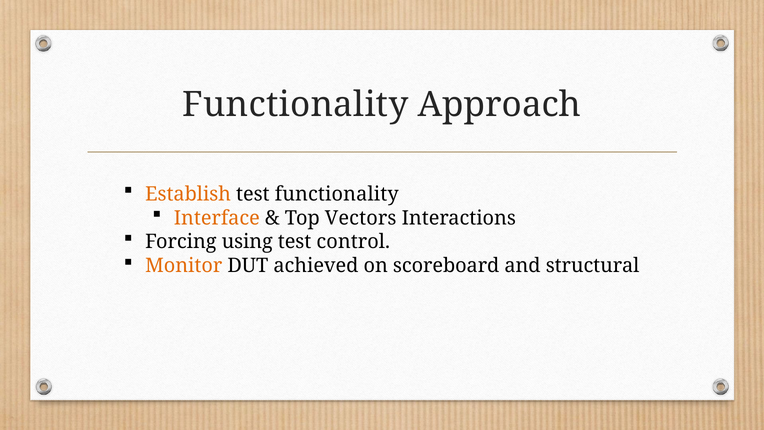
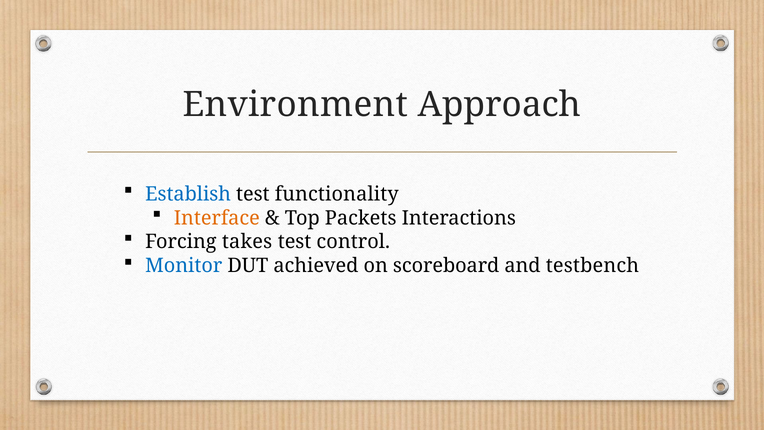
Functionality: Functionality -> Environment (295, 105)
Establish colour: orange -> blue (188, 194)
Vectors: Vectors -> Packets (361, 218)
using: using -> takes (247, 242)
Monitor colour: orange -> blue (184, 266)
structural: structural -> testbench (592, 266)
